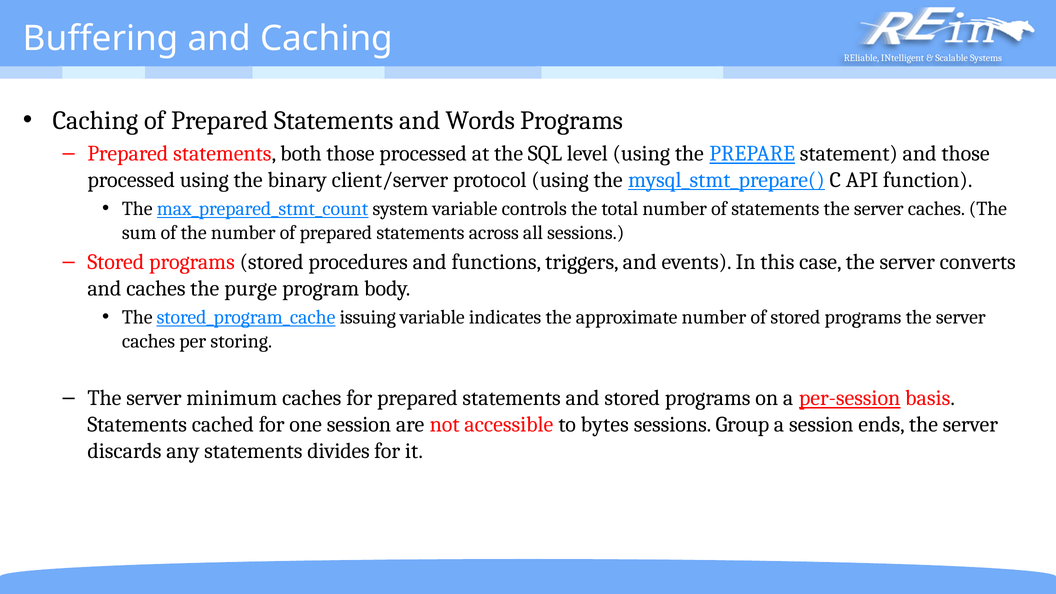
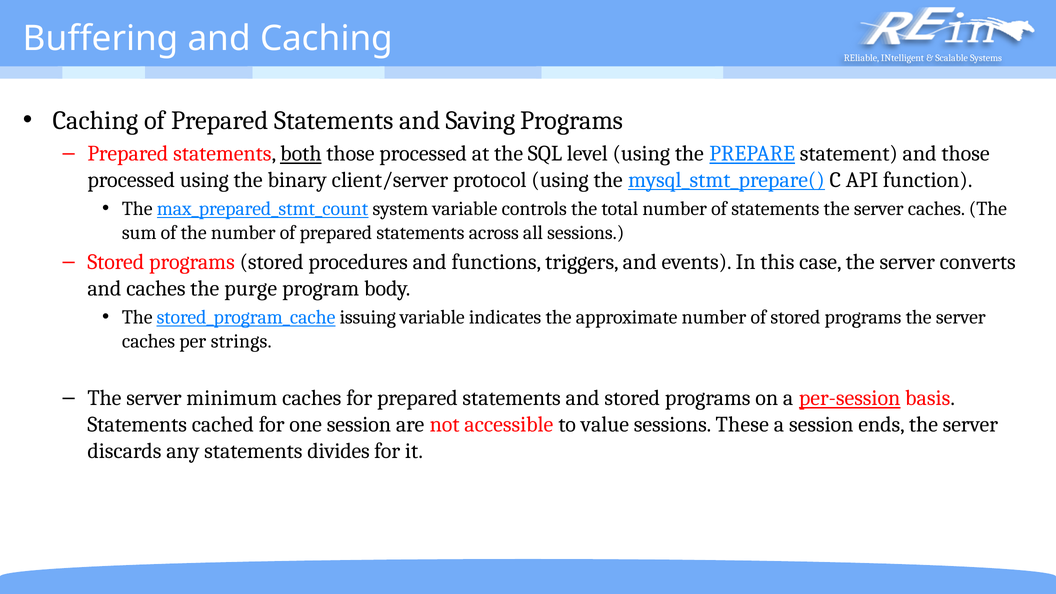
Words: Words -> Saving (480, 121)
both underline: none -> present (301, 154)
storing: storing -> strings (241, 341)
bytes: bytes -> value (605, 425)
Group: Group -> These (742, 425)
